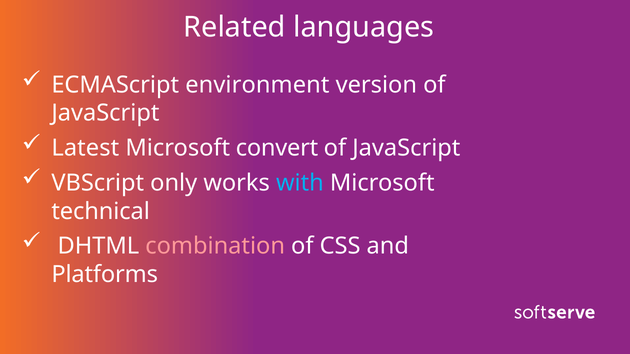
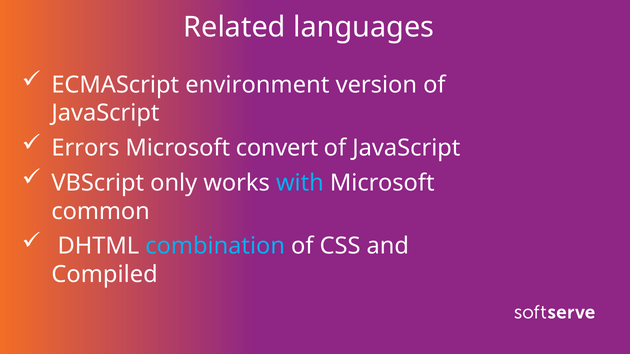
Latest: Latest -> Errors (85, 148)
technical: technical -> common (101, 212)
combination colour: pink -> light blue (215, 246)
Platforms: Platforms -> Compiled (105, 275)
